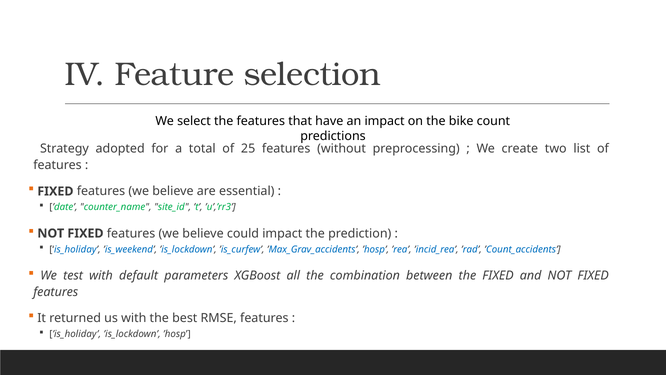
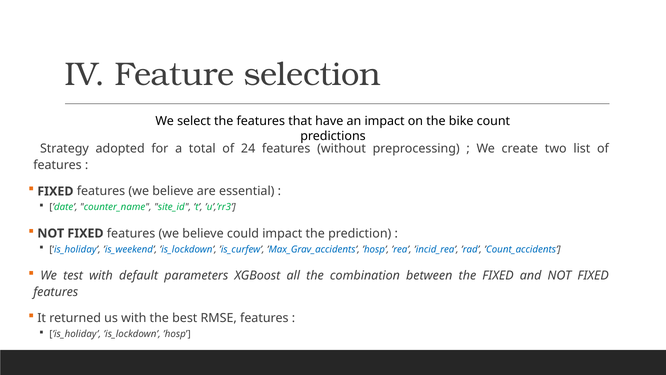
25: 25 -> 24 (248, 148)
